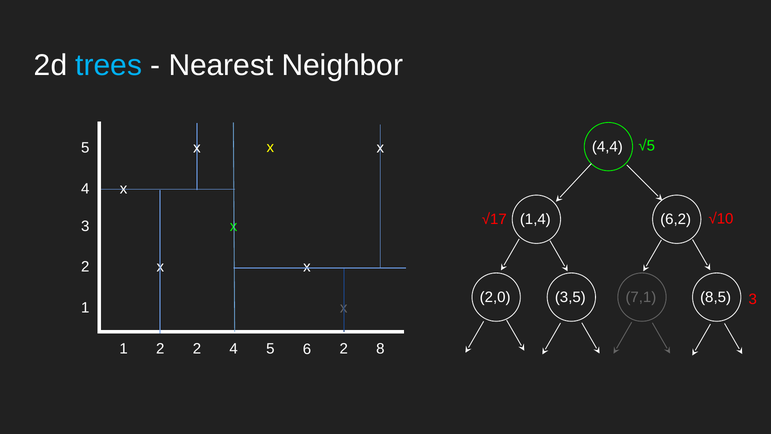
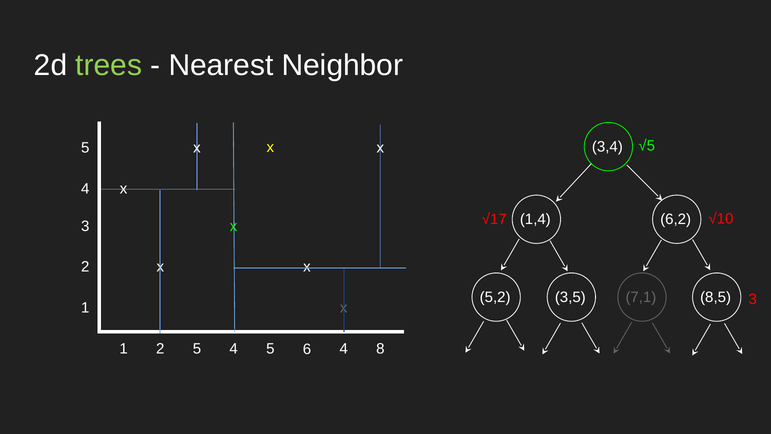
trees colour: light blue -> light green (109, 65)
4,4: 4,4 -> 3,4 (607, 146)
2,0: 2,0 -> 5,2 (495, 297)
2 2: 2 -> 5 (197, 348)
6 2: 2 -> 4 (344, 348)
